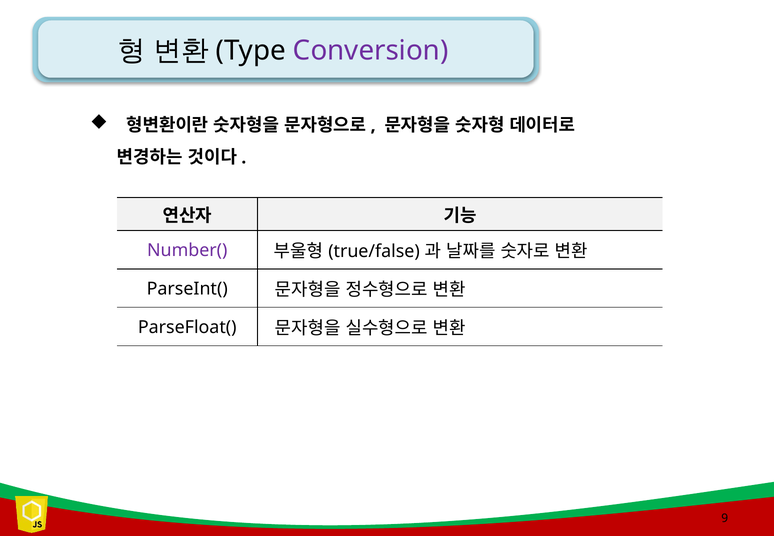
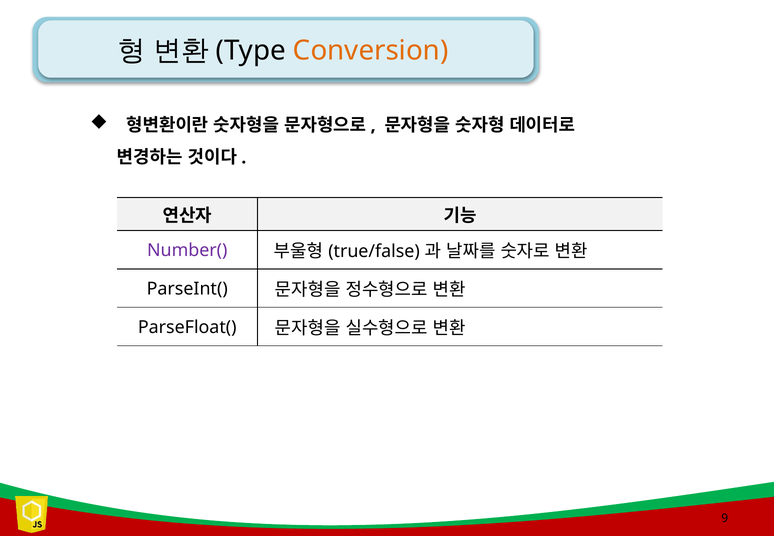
Conversion colour: purple -> orange (371, 51)
